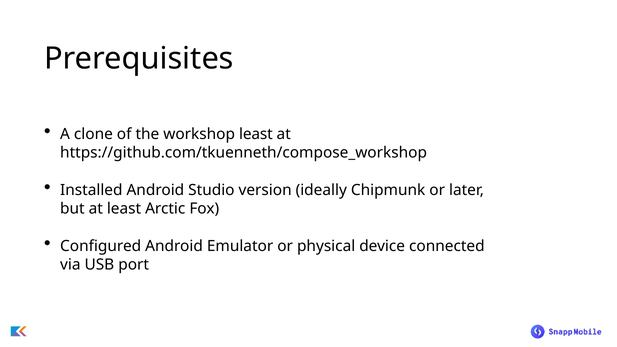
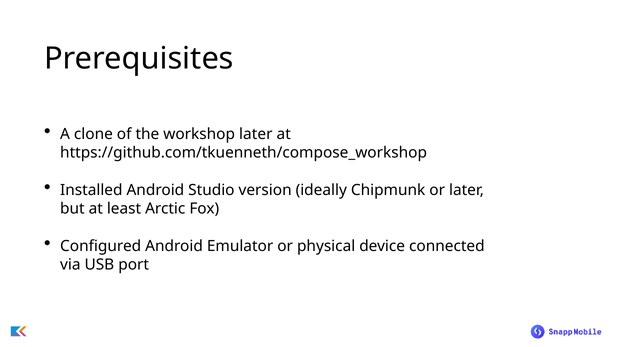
workshop least: least -> later (256, 134)
